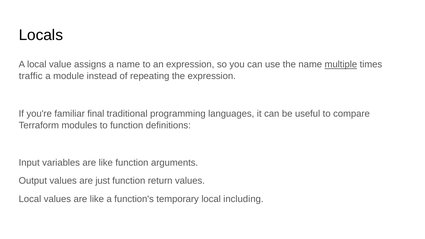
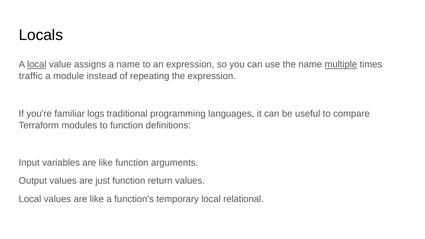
local underline: none -> present (37, 65)
final: final -> logs (96, 114)
including: including -> relational (243, 199)
